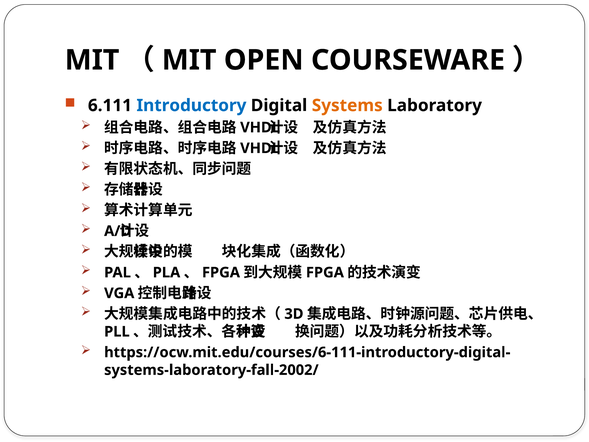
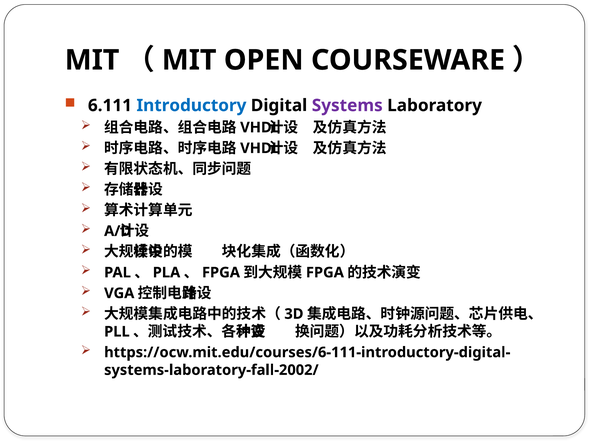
Systems colour: orange -> purple (347, 105)
